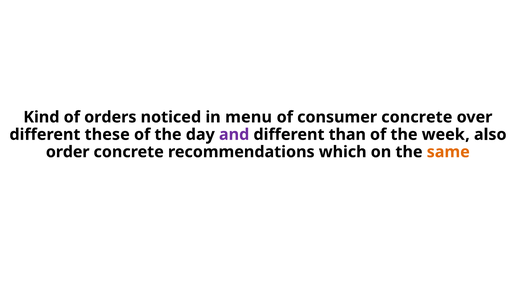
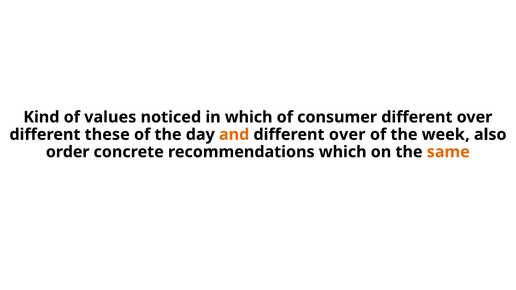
orders: orders -> values (110, 117)
in menu: menu -> which (249, 117)
consumer concrete: concrete -> different (417, 117)
and colour: purple -> orange (234, 135)
than: than -> over (347, 135)
